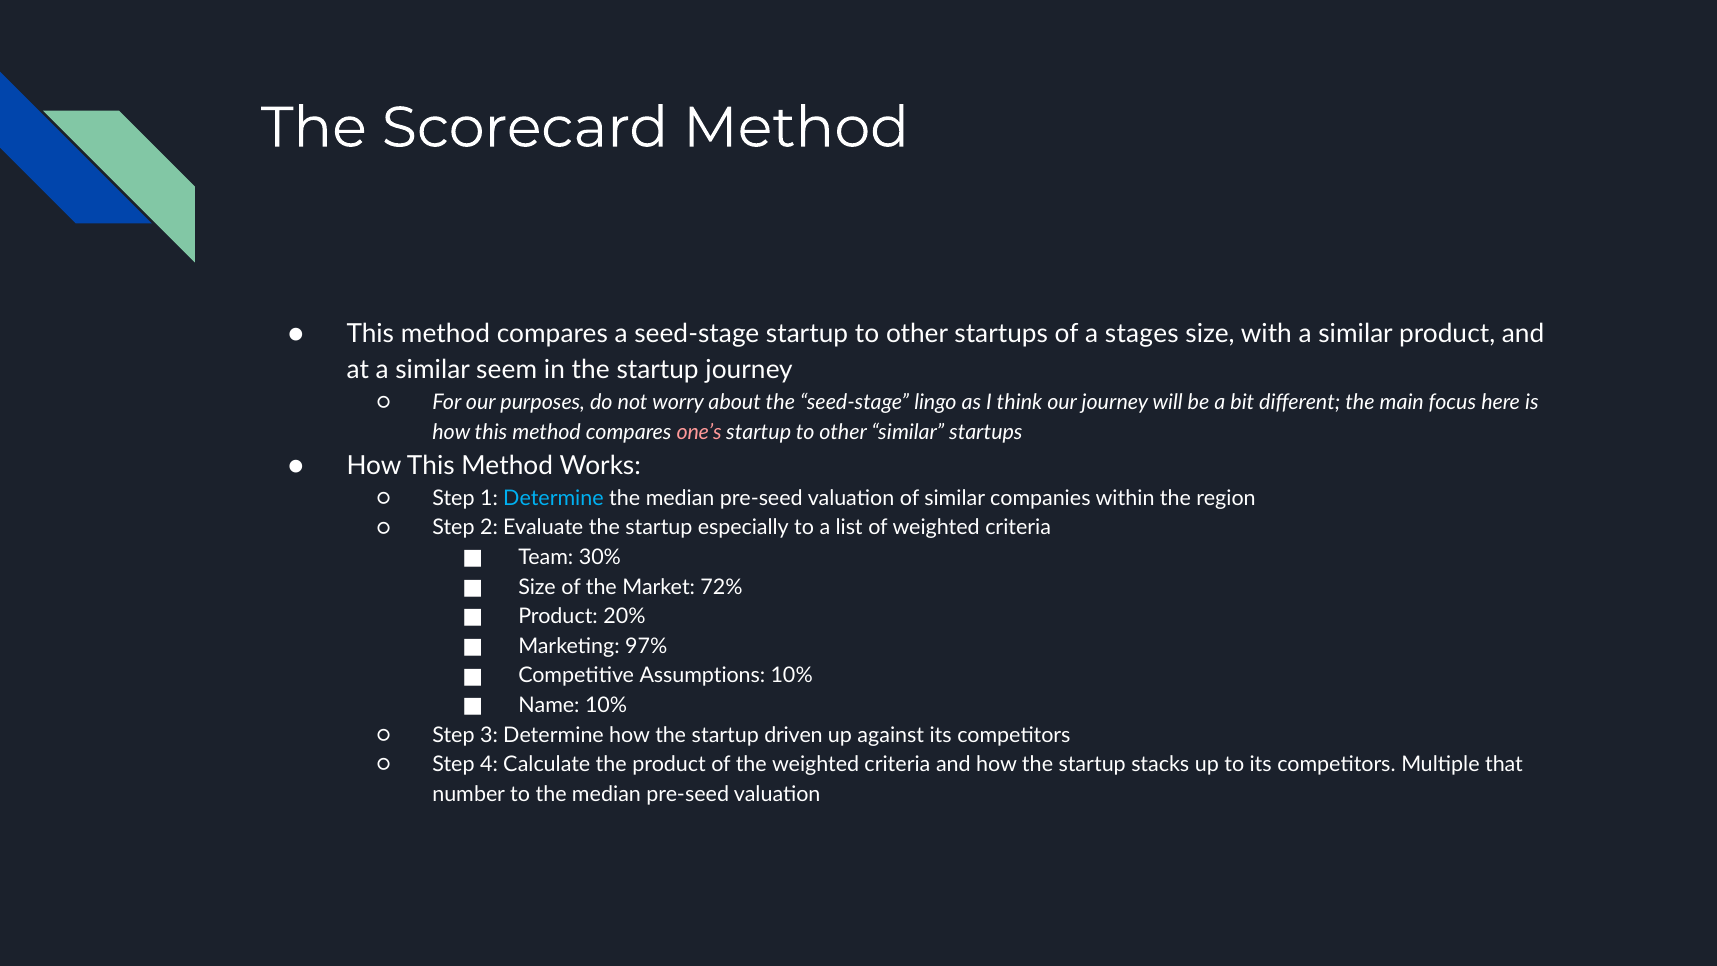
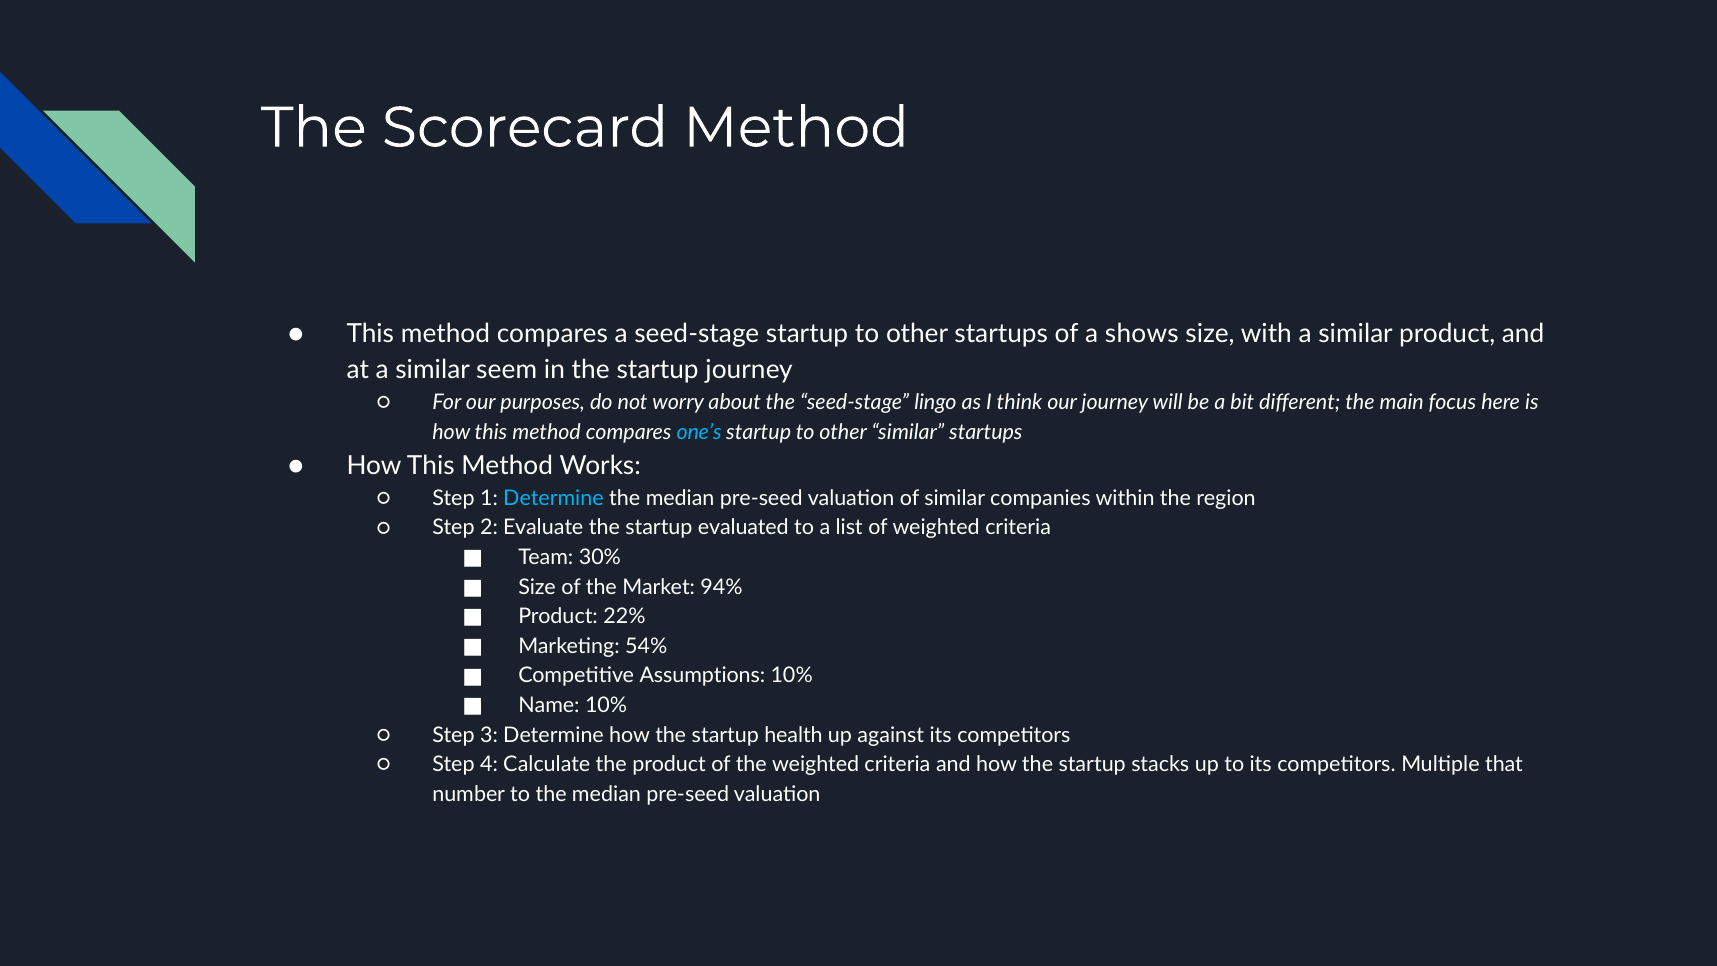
stages: stages -> shows (1142, 334)
one’s colour: pink -> light blue (699, 432)
especially: especially -> evaluated (743, 528)
72%: 72% -> 94% (722, 587)
20%: 20% -> 22% (624, 617)
97%: 97% -> 54% (646, 646)
driven: driven -> health (793, 735)
